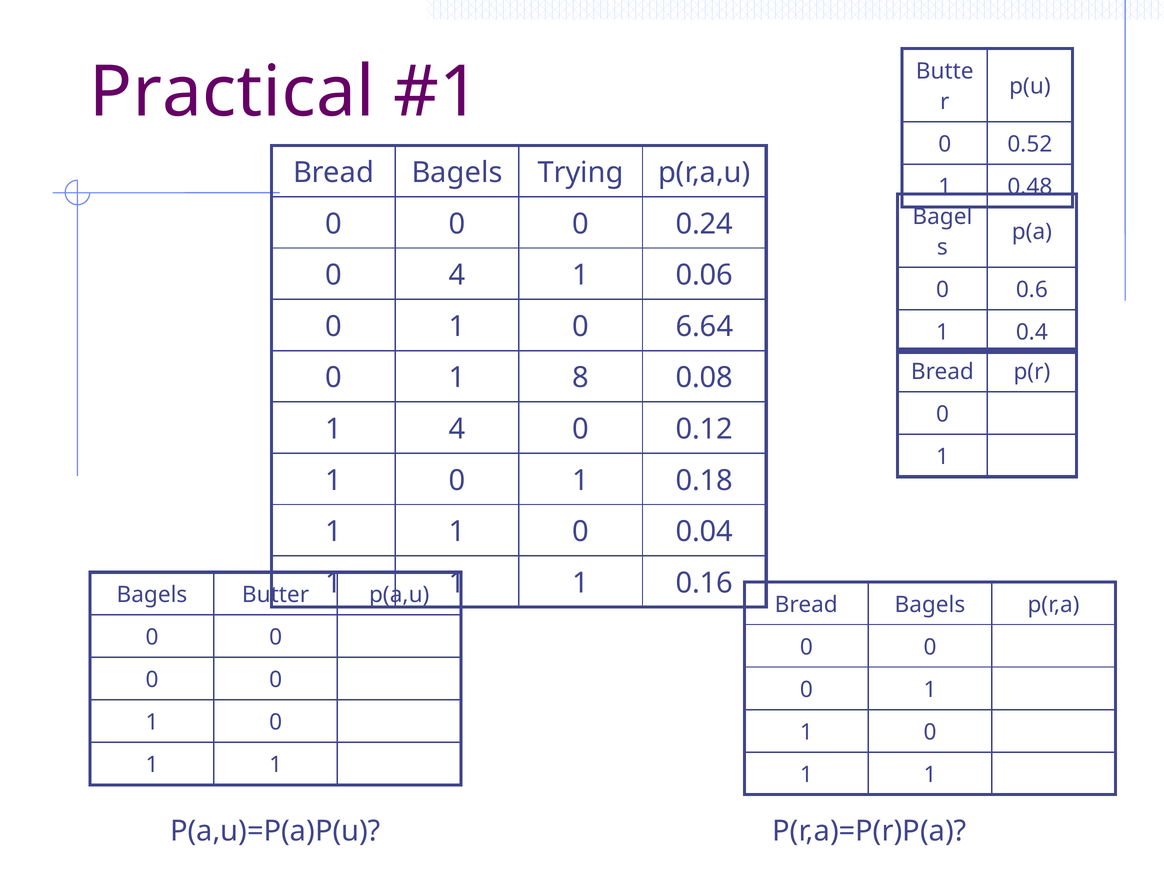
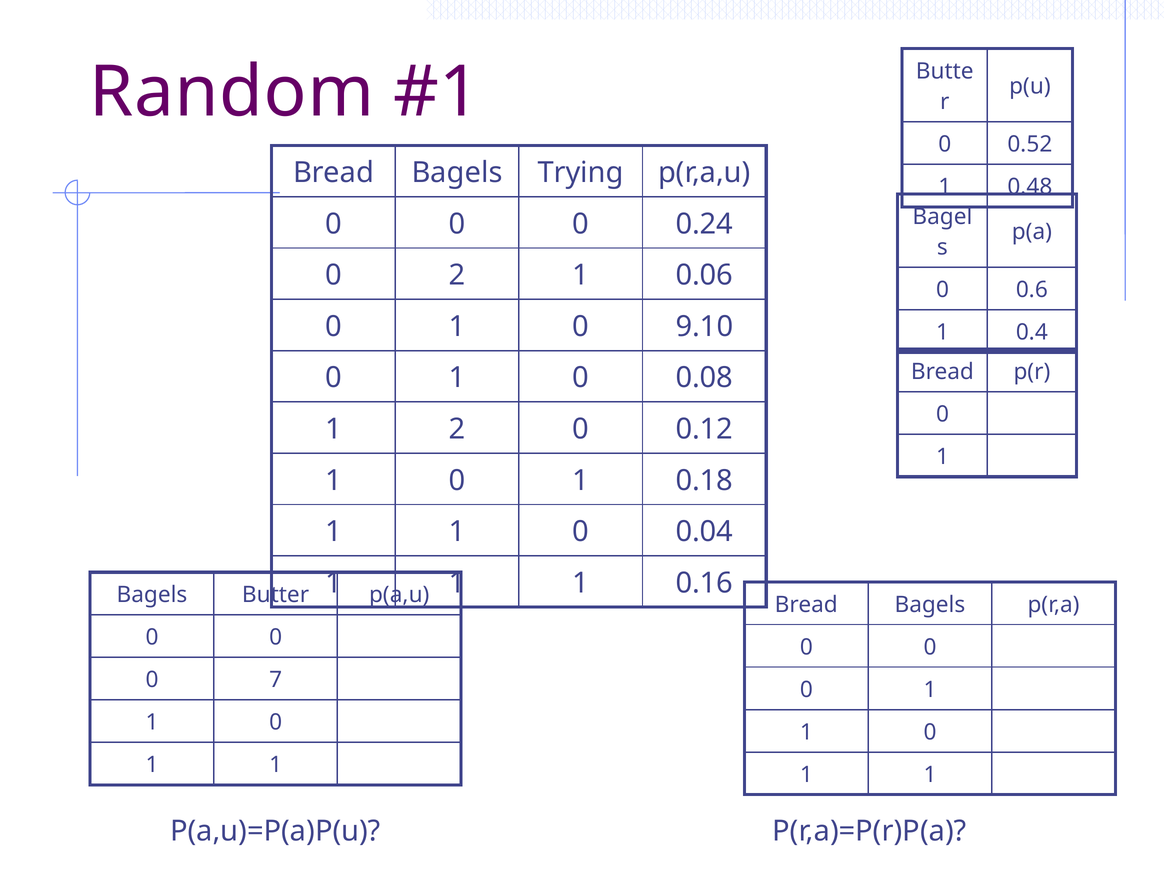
Practical: Practical -> Random (232, 92)
0 4: 4 -> 2 (457, 275)
6.64: 6.64 -> 9.10 (704, 327)
8: 8 -> 0 (581, 378)
1 4: 4 -> 2 (457, 429)
0: 0 -> 7 (276, 680)
